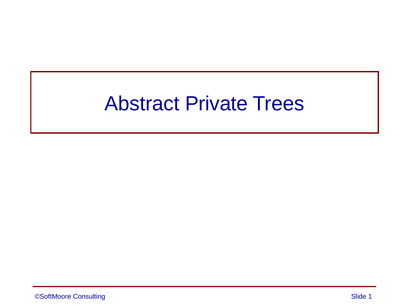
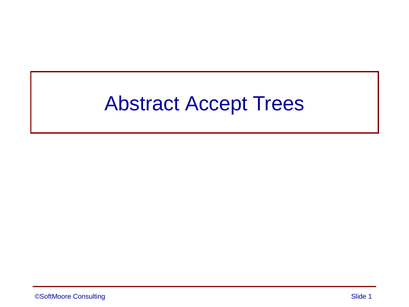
Private: Private -> Accept (216, 104)
